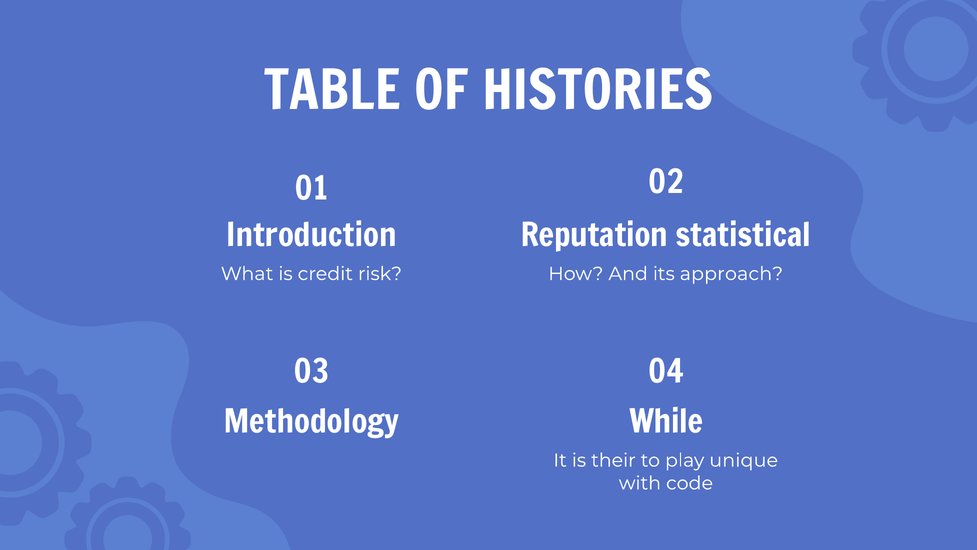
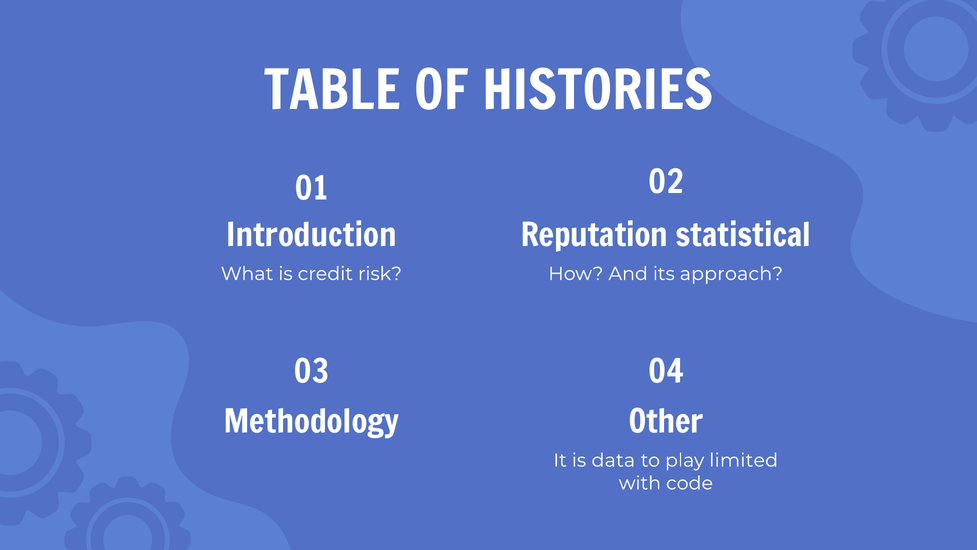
While: While -> Other (666, 422)
their: their -> data (613, 460)
unique: unique -> limited (744, 460)
